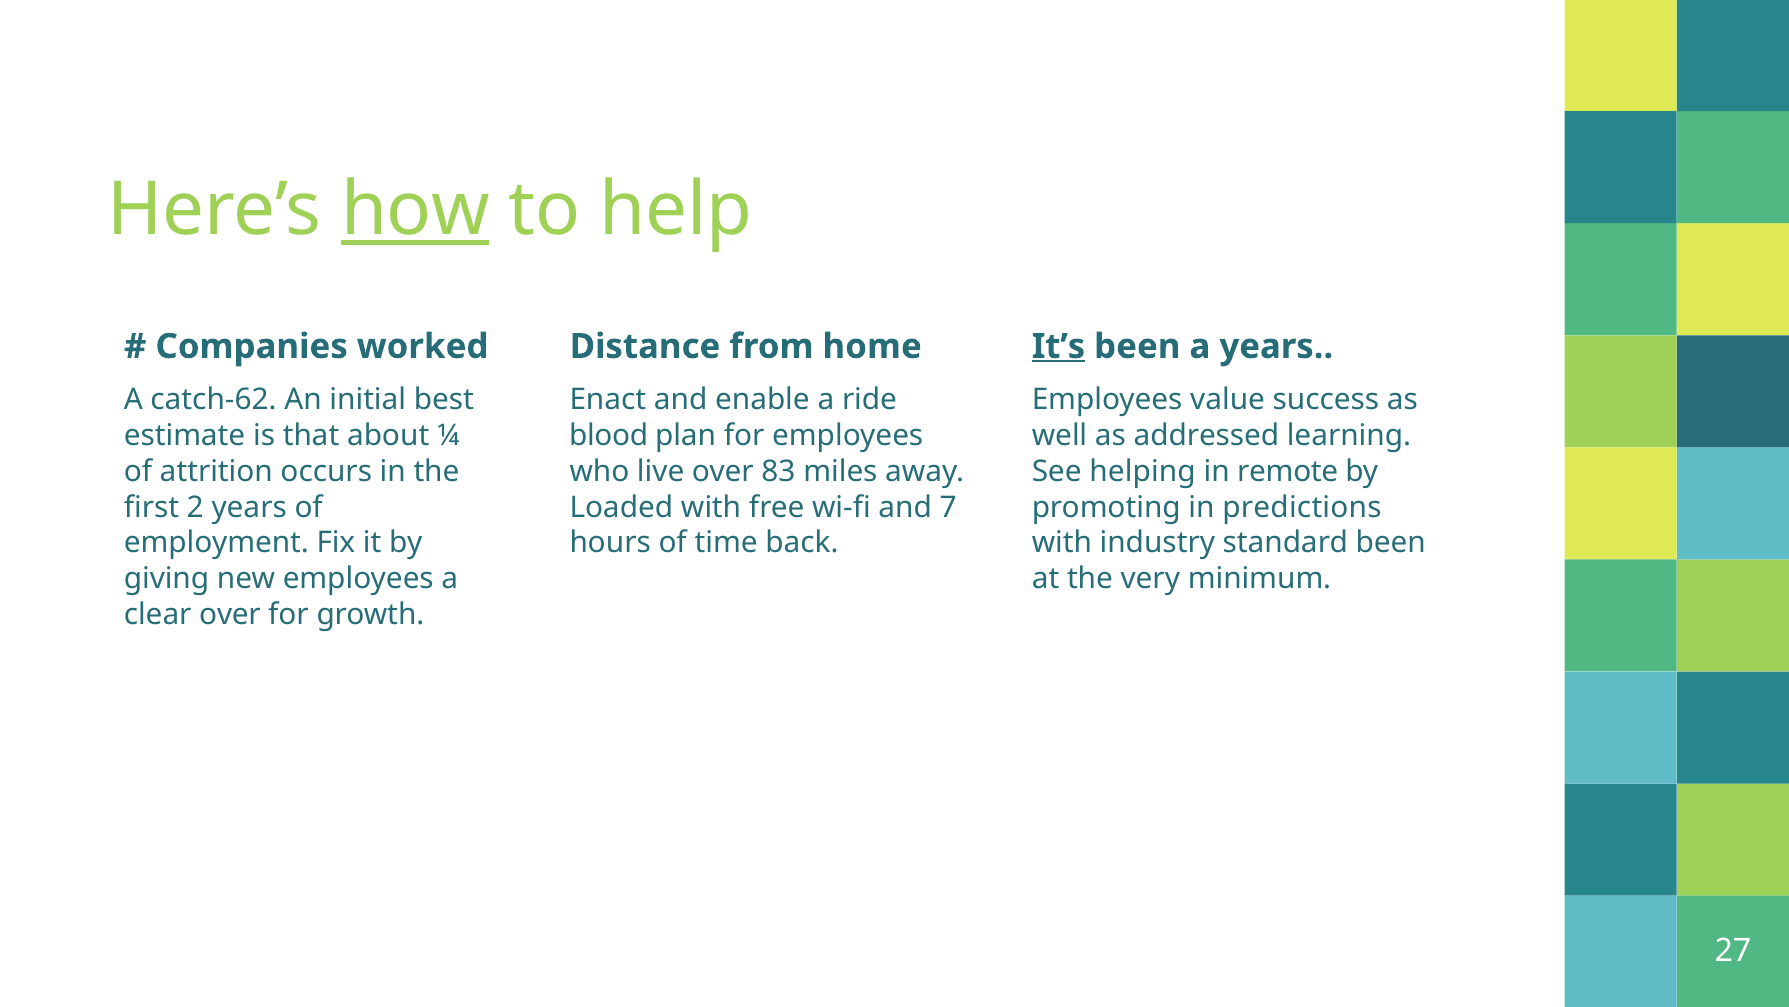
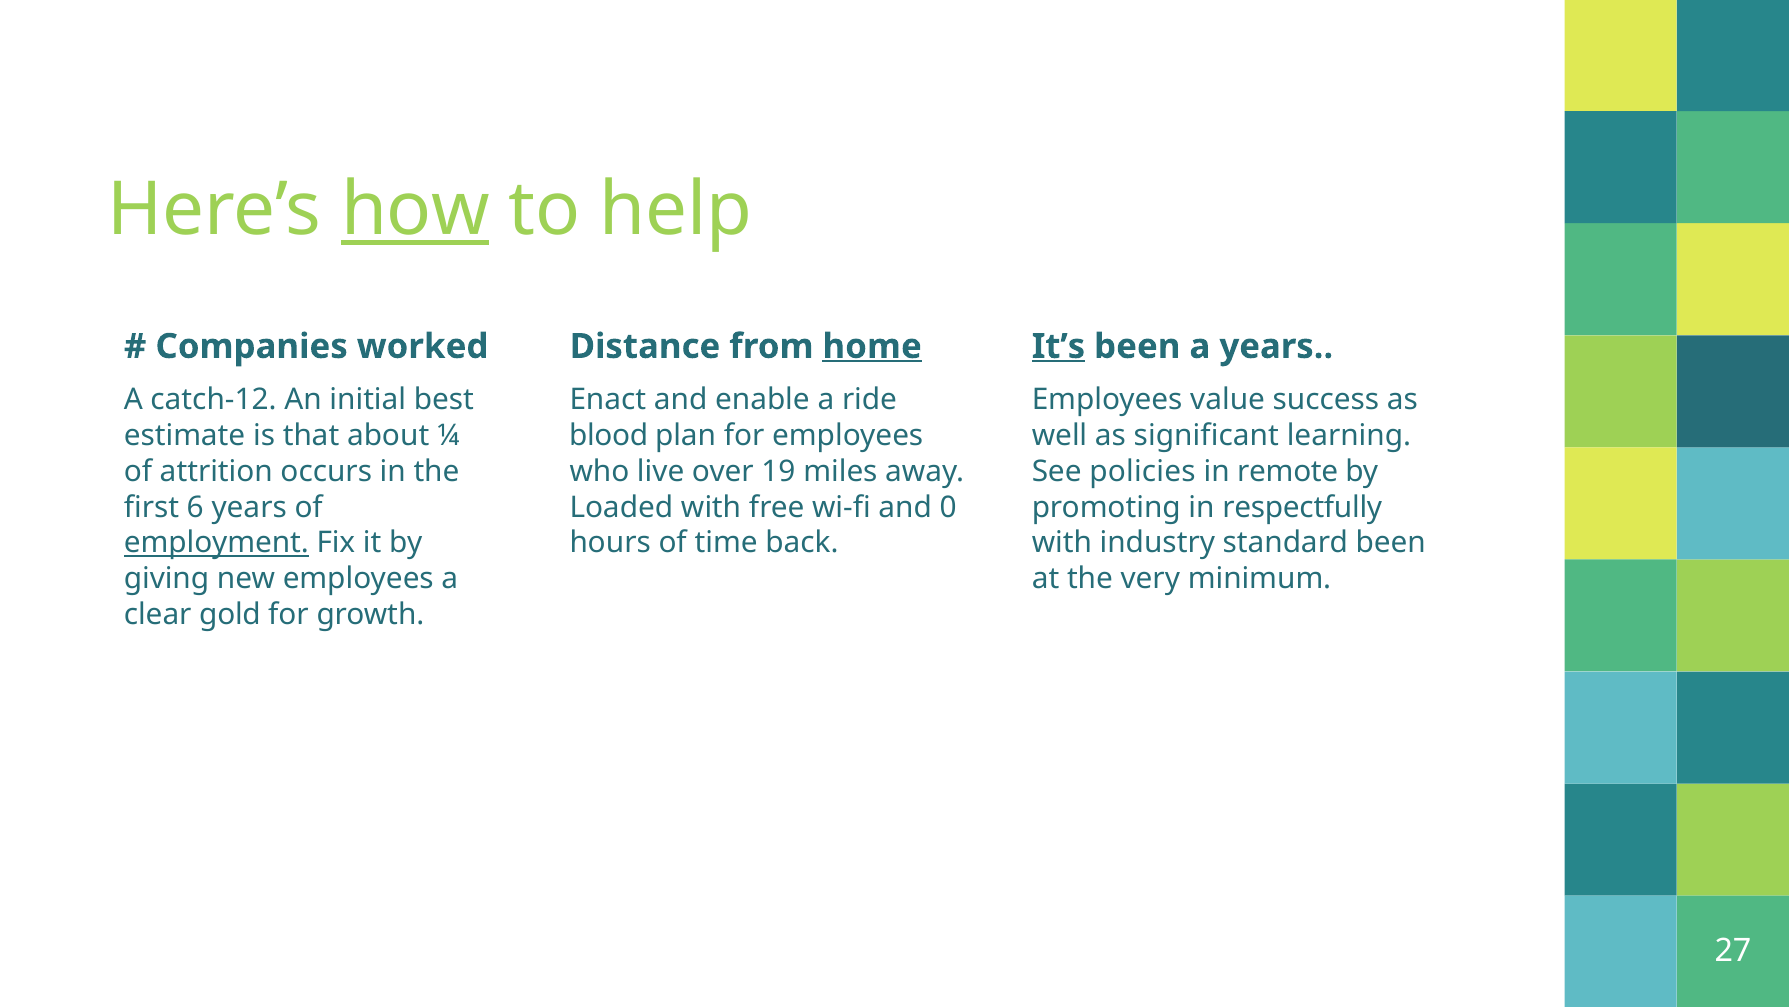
home underline: none -> present (872, 346)
catch-62: catch-62 -> catch-12 (214, 400)
addressed: addressed -> significant (1206, 435)
83: 83 -> 19 (778, 471)
helping: helping -> policies (1142, 471)
2: 2 -> 6 (195, 507)
7: 7 -> 0 (948, 507)
predictions: predictions -> respectfully (1302, 507)
employment underline: none -> present (216, 543)
clear over: over -> gold (230, 614)
